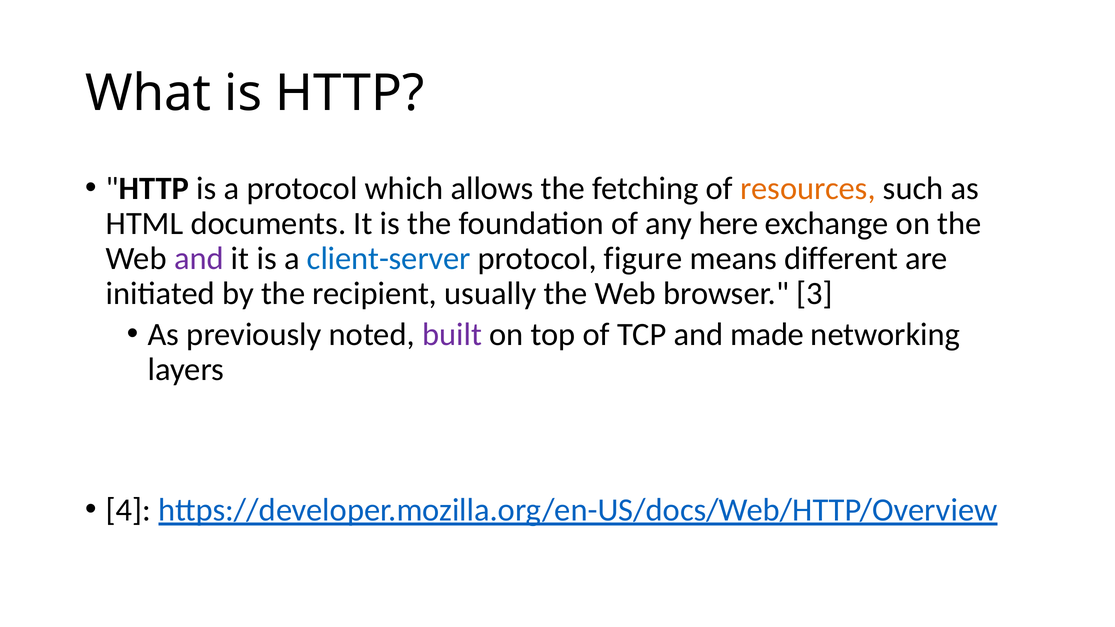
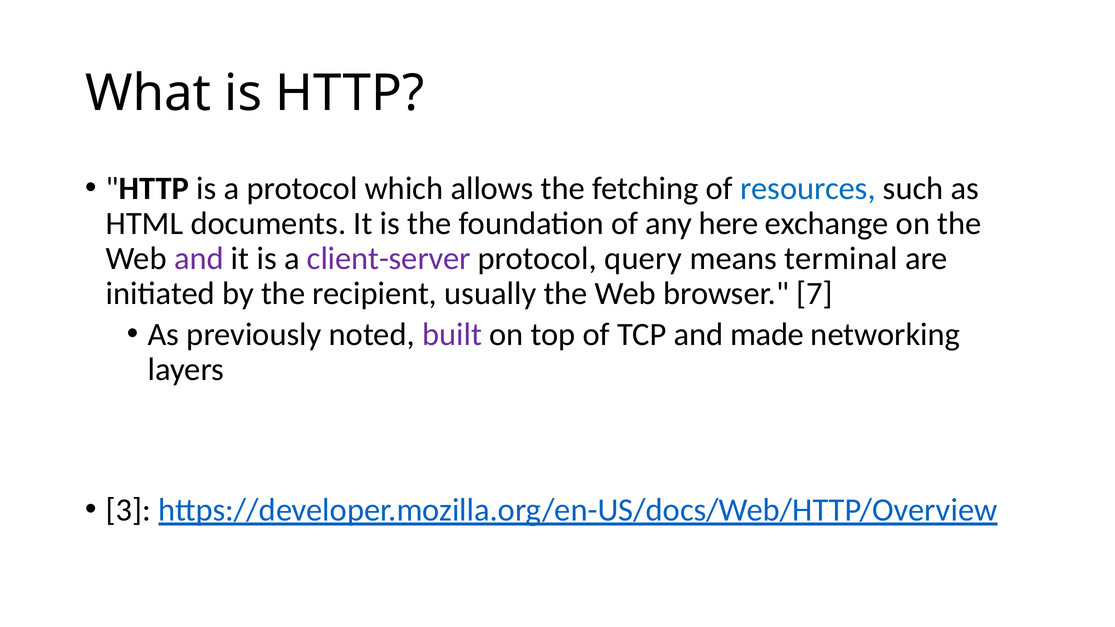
resources colour: orange -> blue (808, 188)
client-server colour: blue -> purple (389, 259)
figure: figure -> query (643, 259)
different: different -> terminal (841, 259)
3: 3 -> 7 (815, 294)
4: 4 -> 3 (128, 510)
